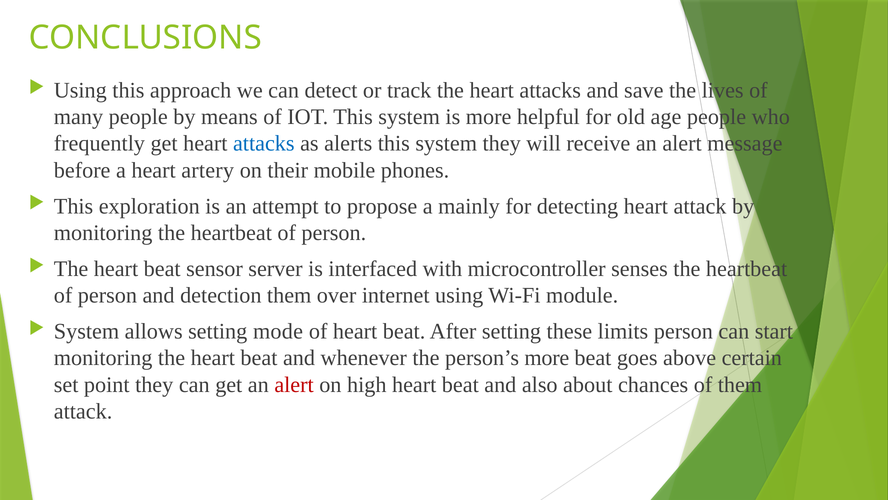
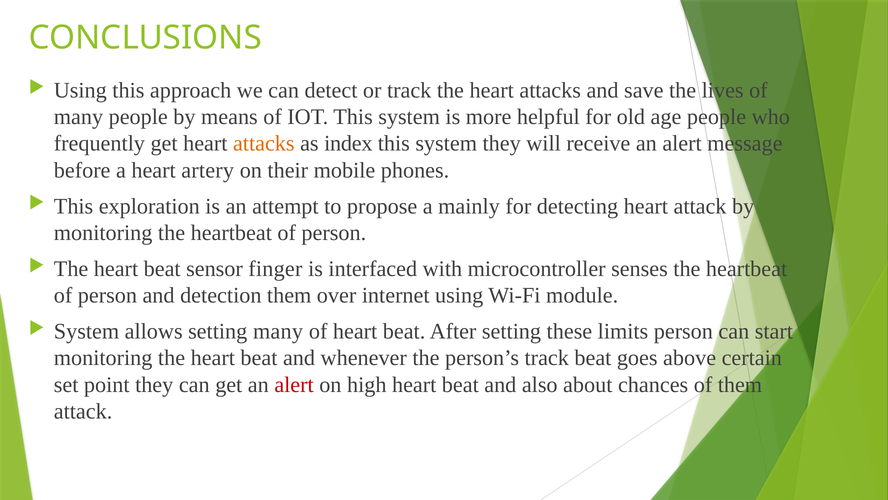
attacks colour: blue -> orange (264, 144)
alerts: alerts -> index (348, 144)
server: server -> finger (275, 269)
setting mode: mode -> many (278, 331)
person’s more: more -> track (547, 358)
